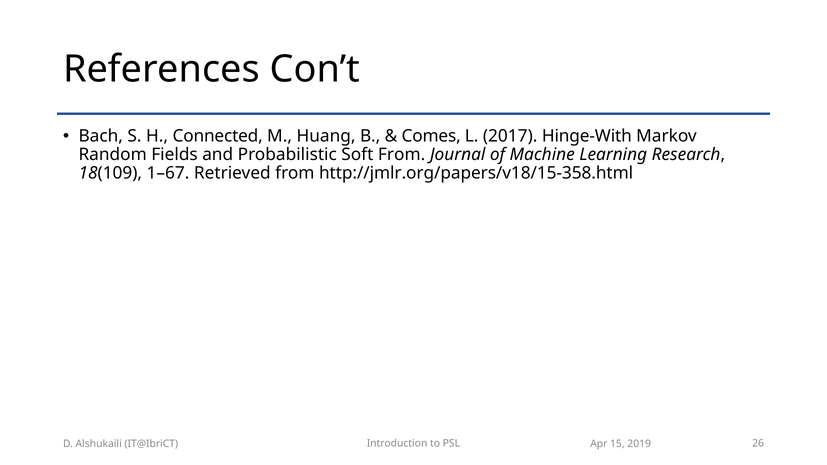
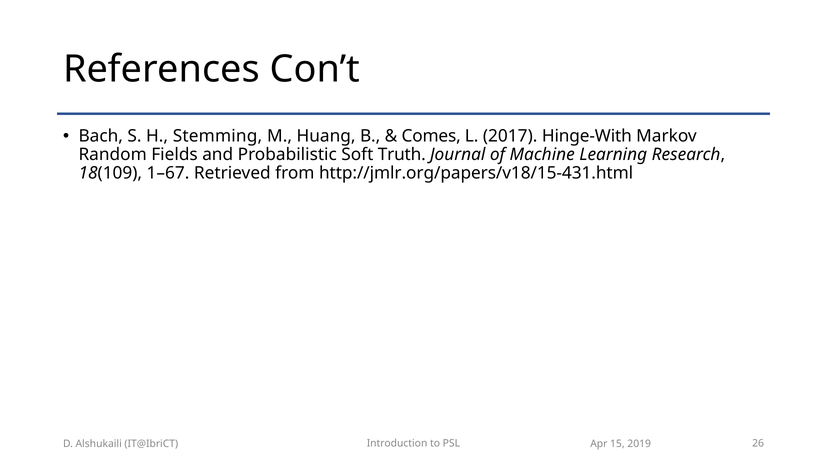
Connected: Connected -> Stemming (217, 136)
Soft From: From -> Truth (402, 155)
http://jmlr.org/papers/v18/15-358.html: http://jmlr.org/papers/v18/15-358.html -> http://jmlr.org/papers/v18/15-431.html (476, 173)
